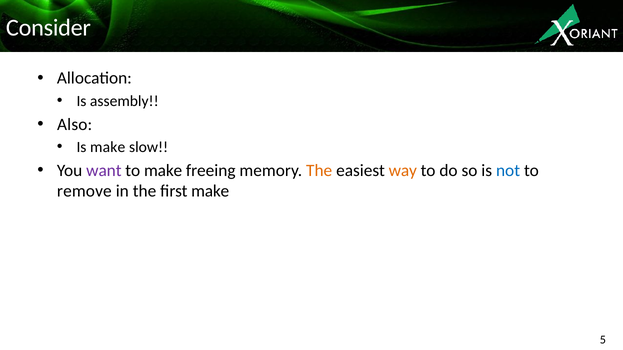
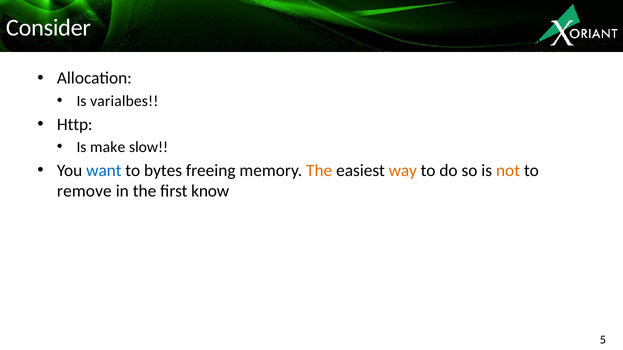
assembly: assembly -> varialbes (124, 101)
Also: Also -> Http (75, 124)
want colour: purple -> blue (104, 171)
to make: make -> bytes (163, 171)
not colour: blue -> orange (508, 171)
first make: make -> know (210, 191)
